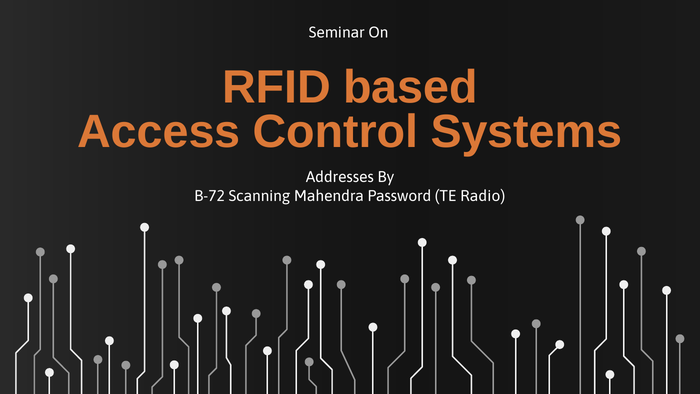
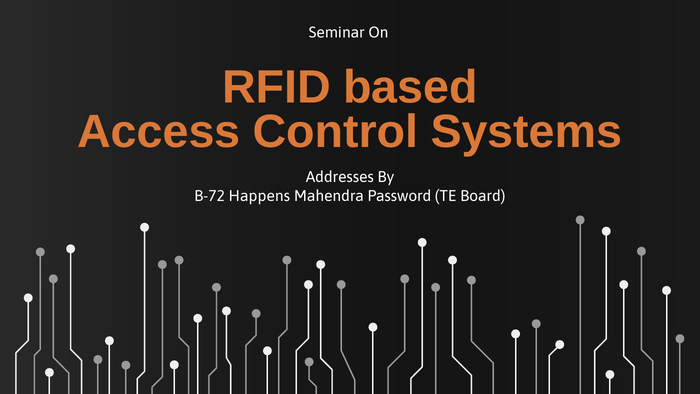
Scanning: Scanning -> Happens (259, 196)
Radio: Radio -> Board (483, 196)
